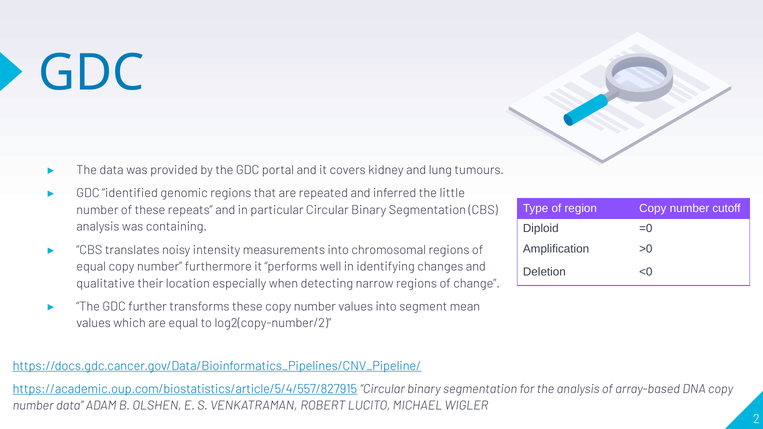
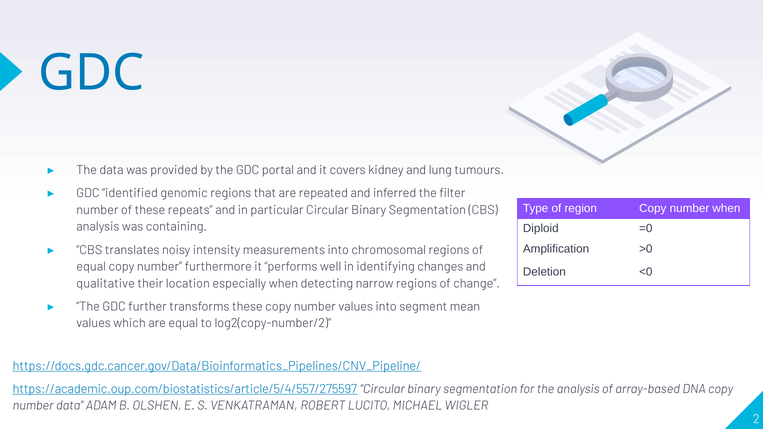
little: little -> filter (452, 193)
number cutoff: cutoff -> when (726, 208)
https://academic.oup.com/biostatistics/article/5/4/557/827915: https://academic.oup.com/biostatistics/article/5/4/557/827915 -> https://academic.oup.com/biostatistics/article/5/4/557/275597 (185, 389)
